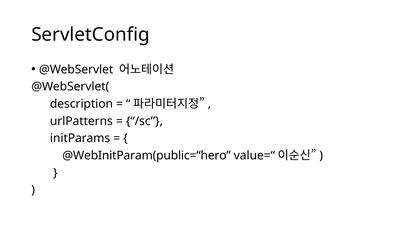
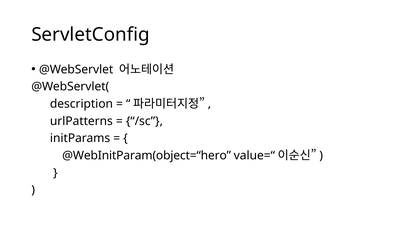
@WebInitParam(public=“hero: @WebInitParam(public=“hero -> @WebInitParam(object=“hero (147, 156)
